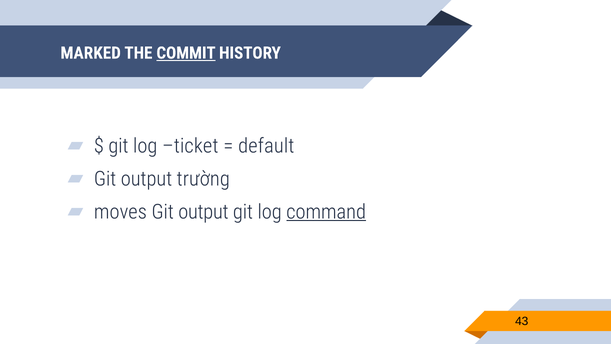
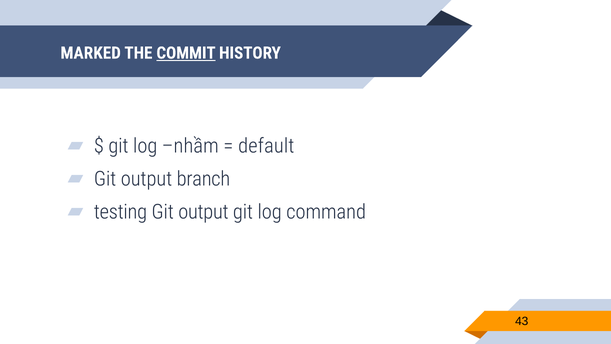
ticket: ticket -> nhầm (190, 146)
trường: trường -> branch (203, 179)
moves: moves -> testing (121, 212)
command underline: present -> none (326, 212)
